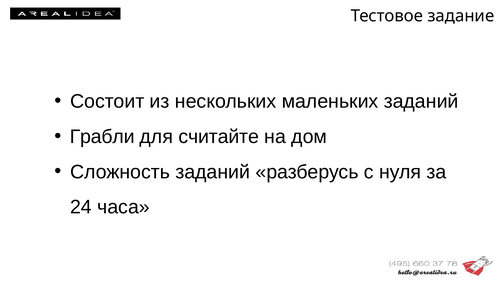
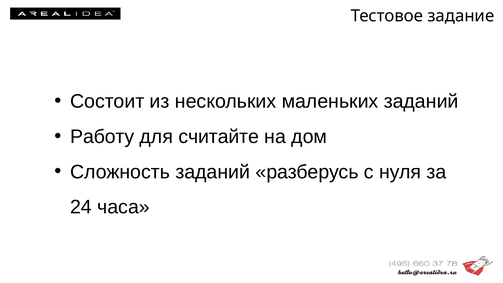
Грабли: Грабли -> Работу (102, 137)
